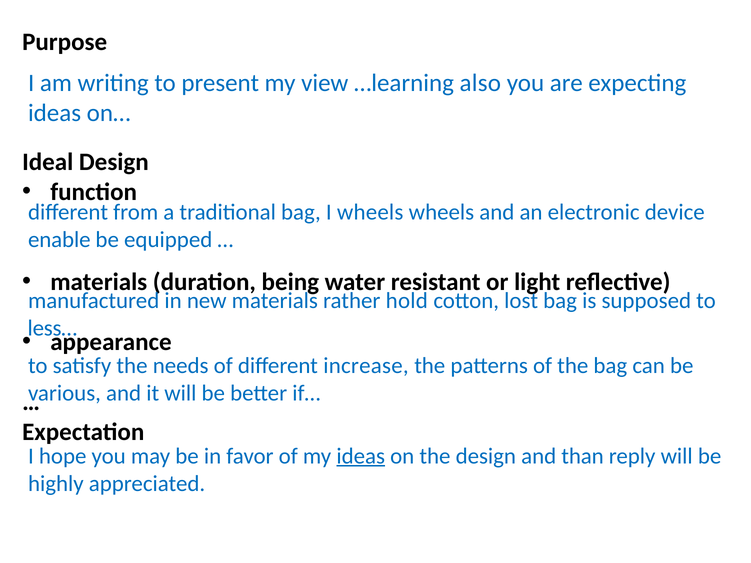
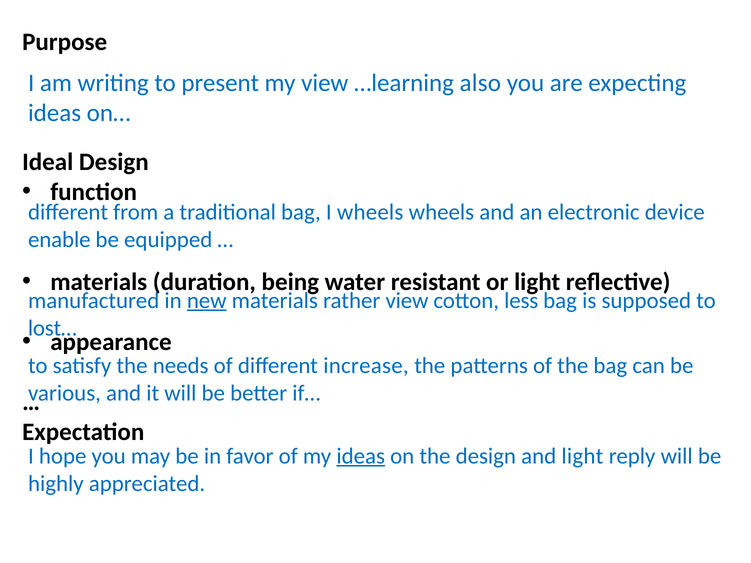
new underline: none -> present (207, 301)
rather hold: hold -> view (407, 301)
lost: lost -> less (521, 301)
less…: less… -> lost… (52, 328)
and than: than -> light (582, 456)
